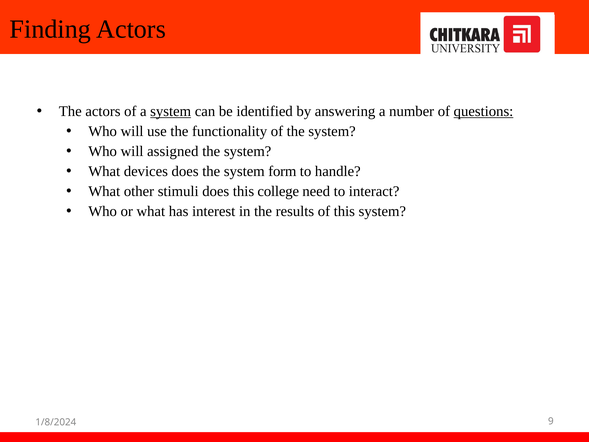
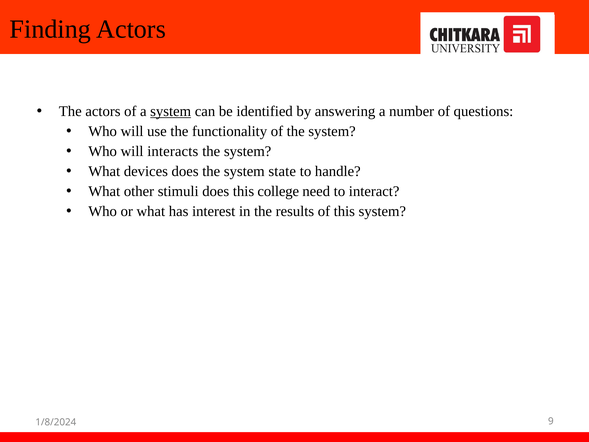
questions underline: present -> none (483, 111)
assigned: assigned -> interacts (173, 151)
form: form -> state (282, 171)
